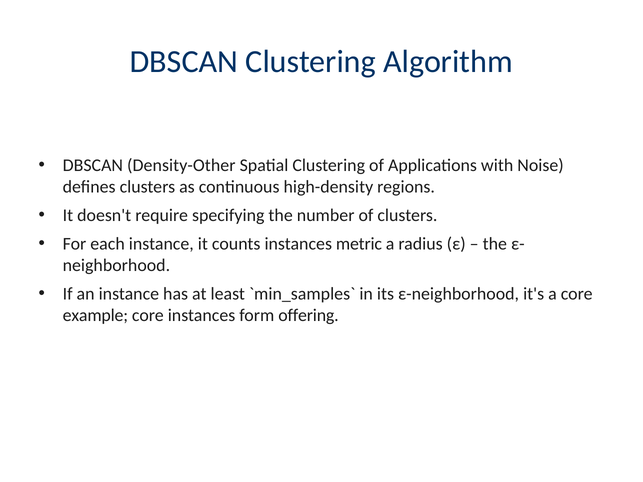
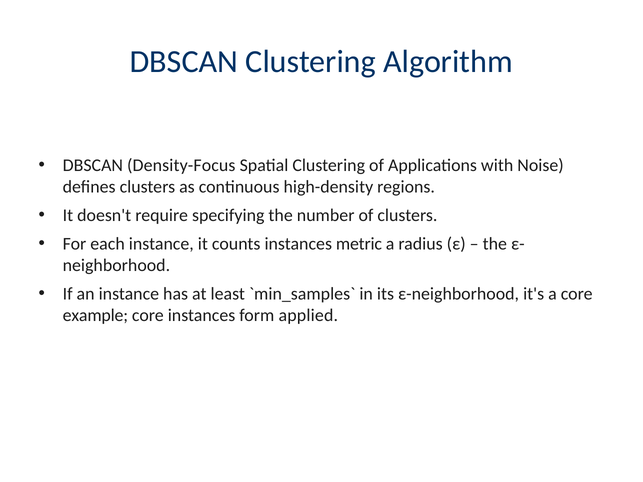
Density-Other: Density-Other -> Density-Focus (181, 166)
offering: offering -> applied (308, 316)
